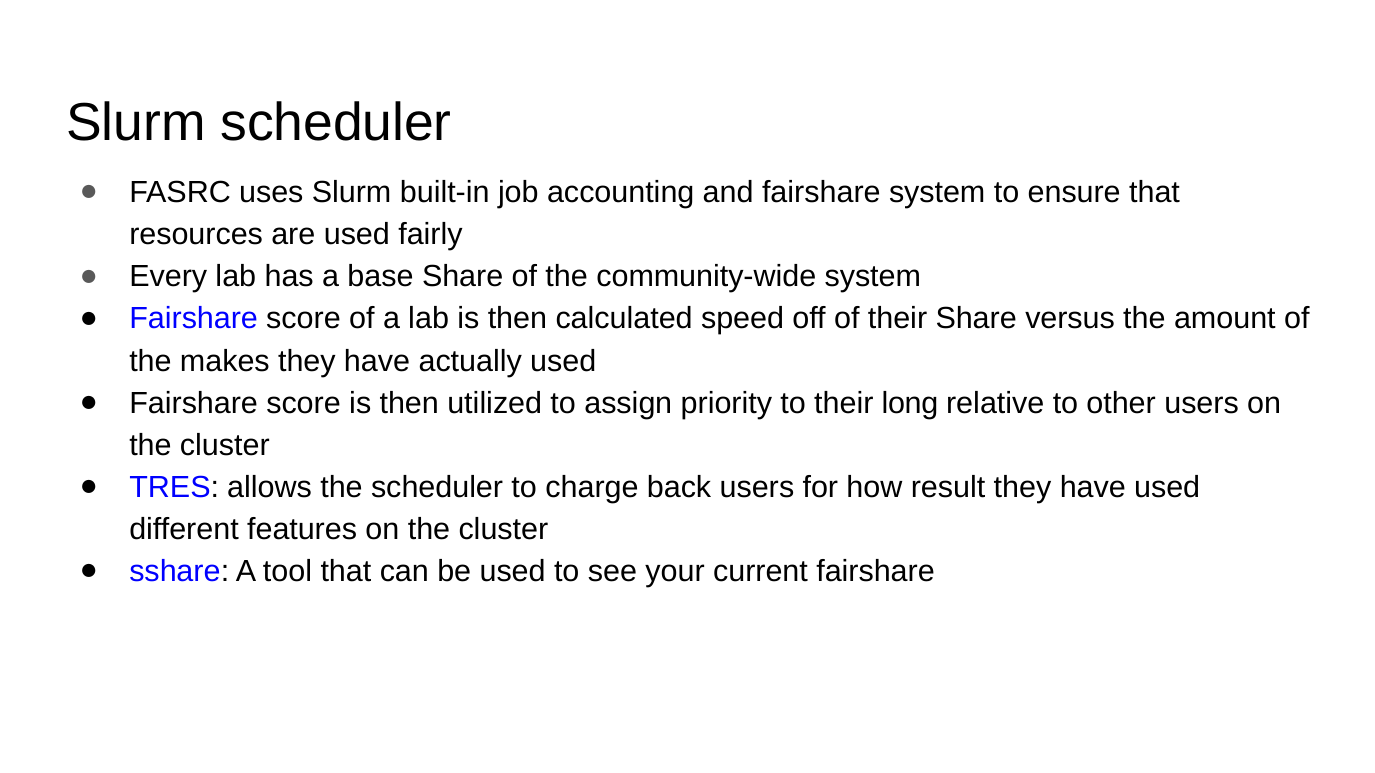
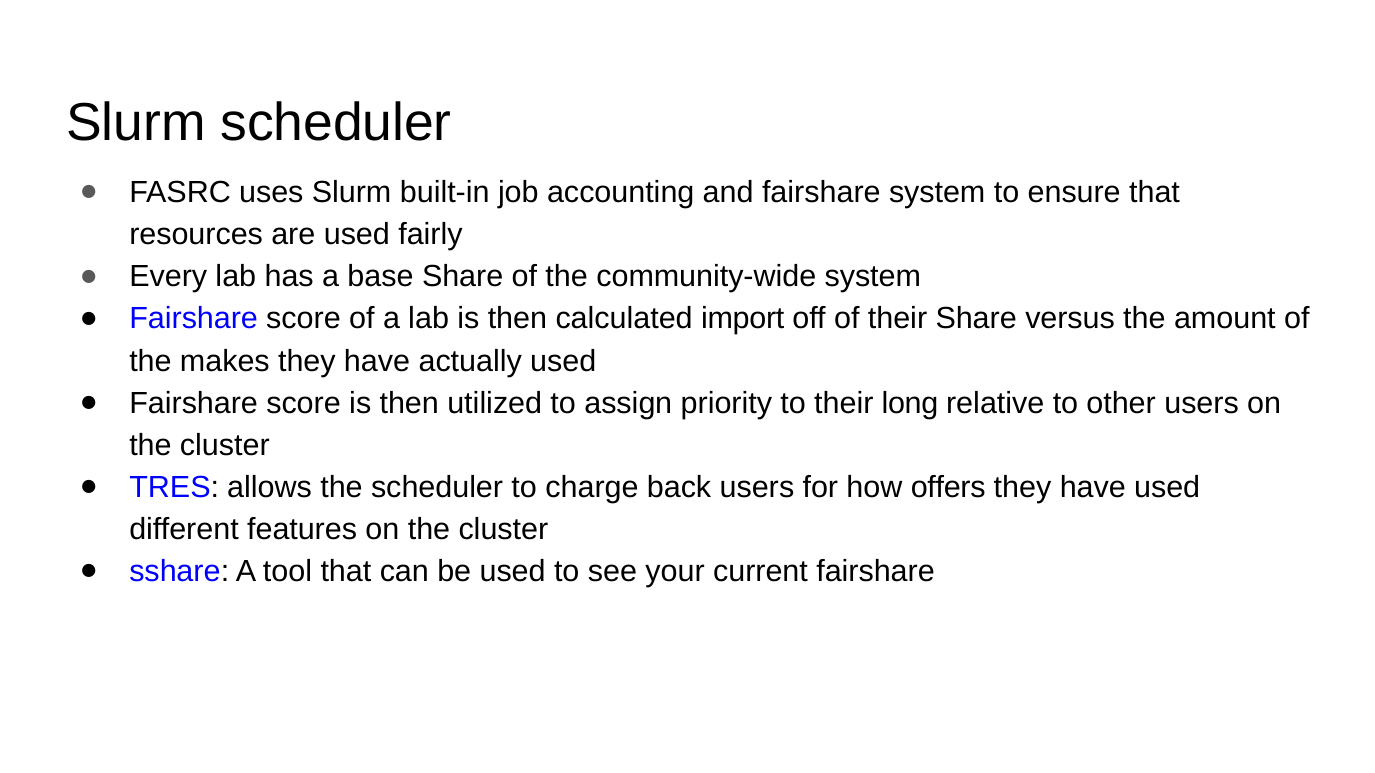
speed: speed -> import (743, 319)
result: result -> offers (948, 488)
